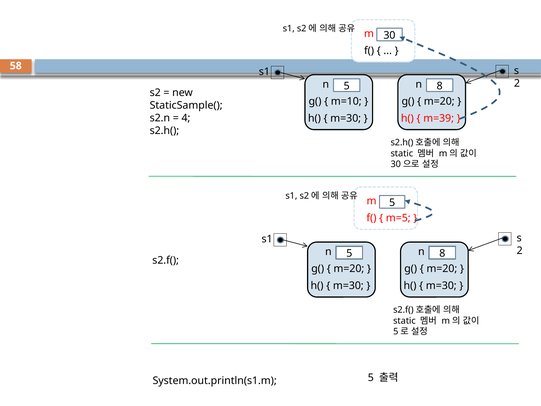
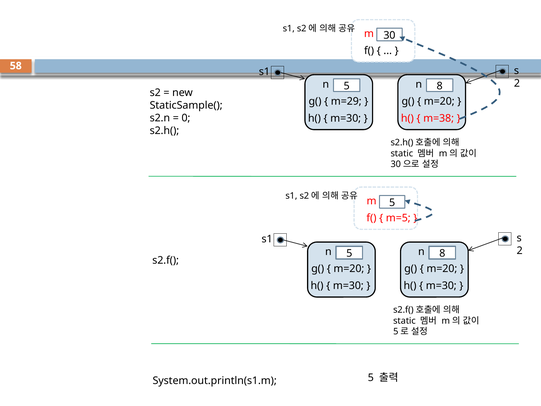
m=10: m=10 -> m=29 (346, 101)
4: 4 -> 0 (186, 118)
m=39: m=39 -> m=38 (439, 118)
